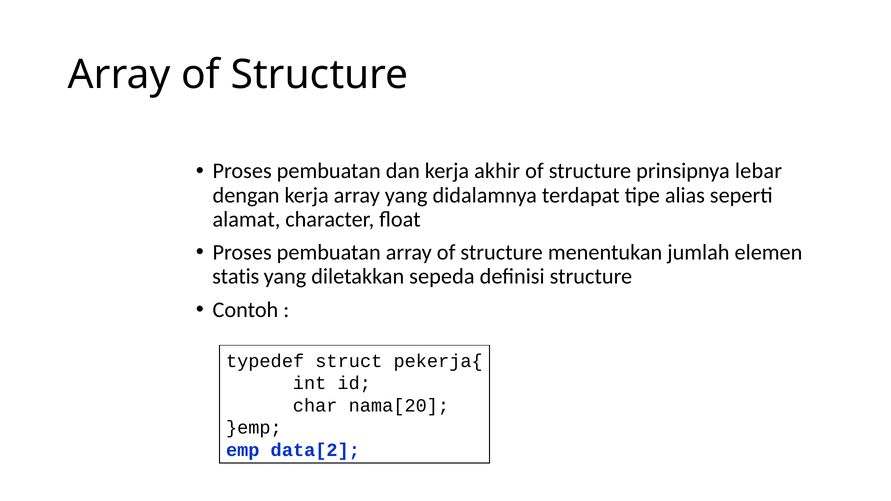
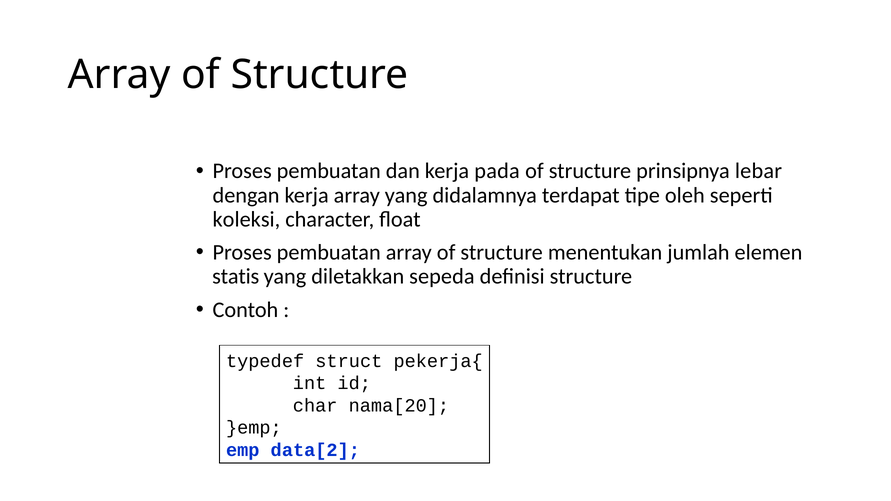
akhir: akhir -> pada (497, 171)
alias: alias -> oleh (685, 195)
alamat: alamat -> koleksi (246, 219)
